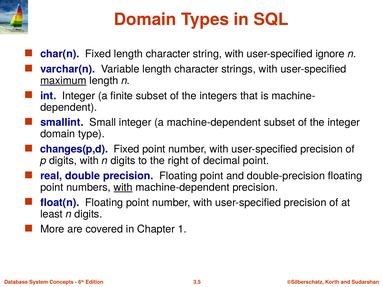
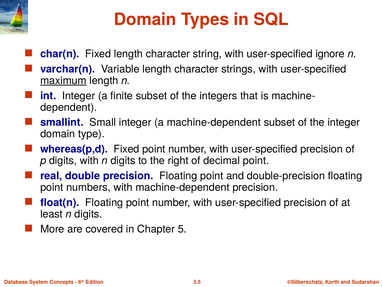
changes(p,d: changes(p,d -> whereas(p,d (74, 149)
with underline: present -> none (123, 187)
1: 1 -> 5 (182, 229)
